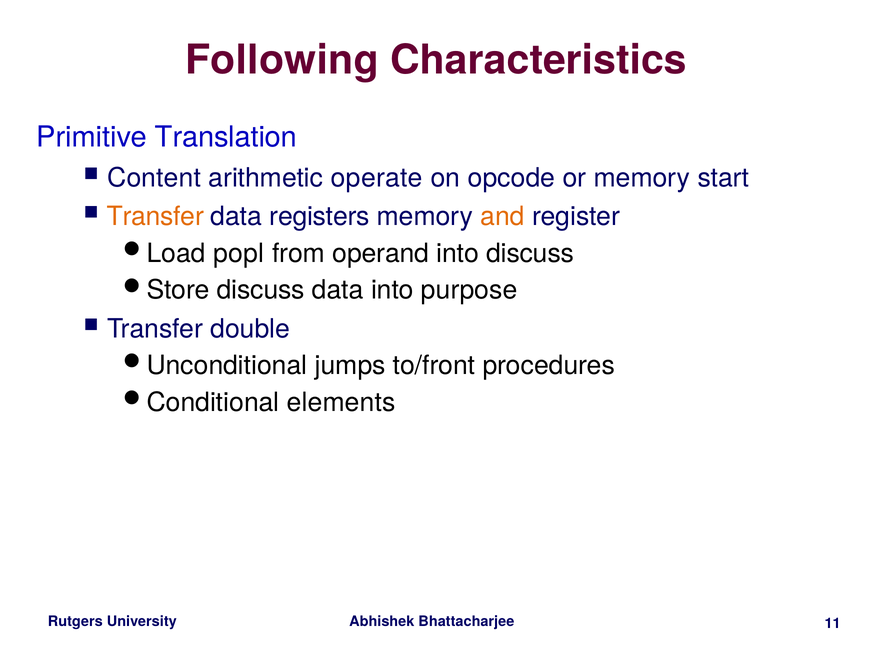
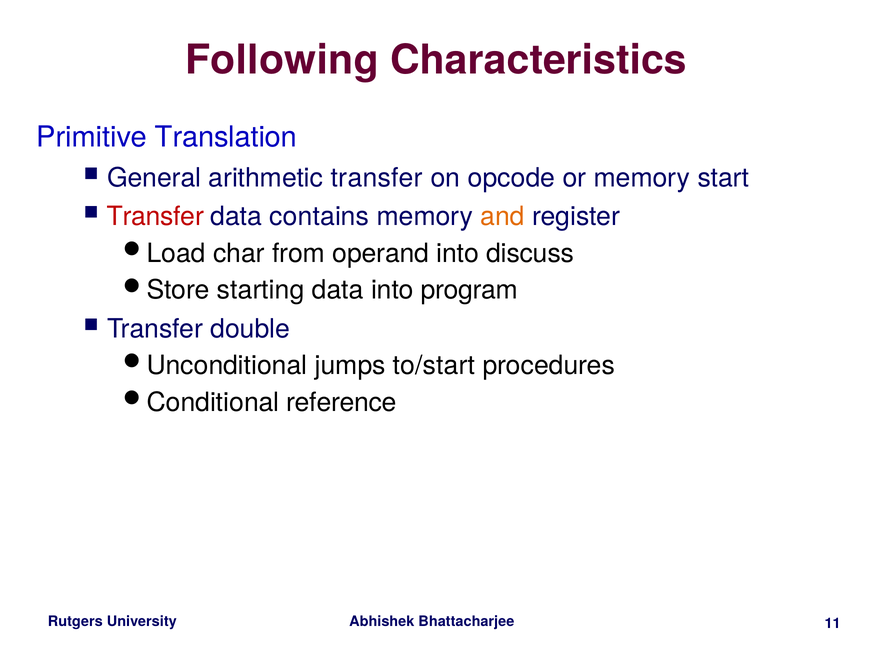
Content: Content -> General (154, 178)
arithmetic operate: operate -> transfer (377, 178)
Transfer colour: orange -> red (155, 217)
registers: registers -> contains (319, 217)
popl: popl -> char (239, 253)
discuss: discuss -> starting (261, 290)
purpose: purpose -> program (469, 290)
to/front: to/front -> to/start (434, 366)
elements: elements -> reference (341, 403)
